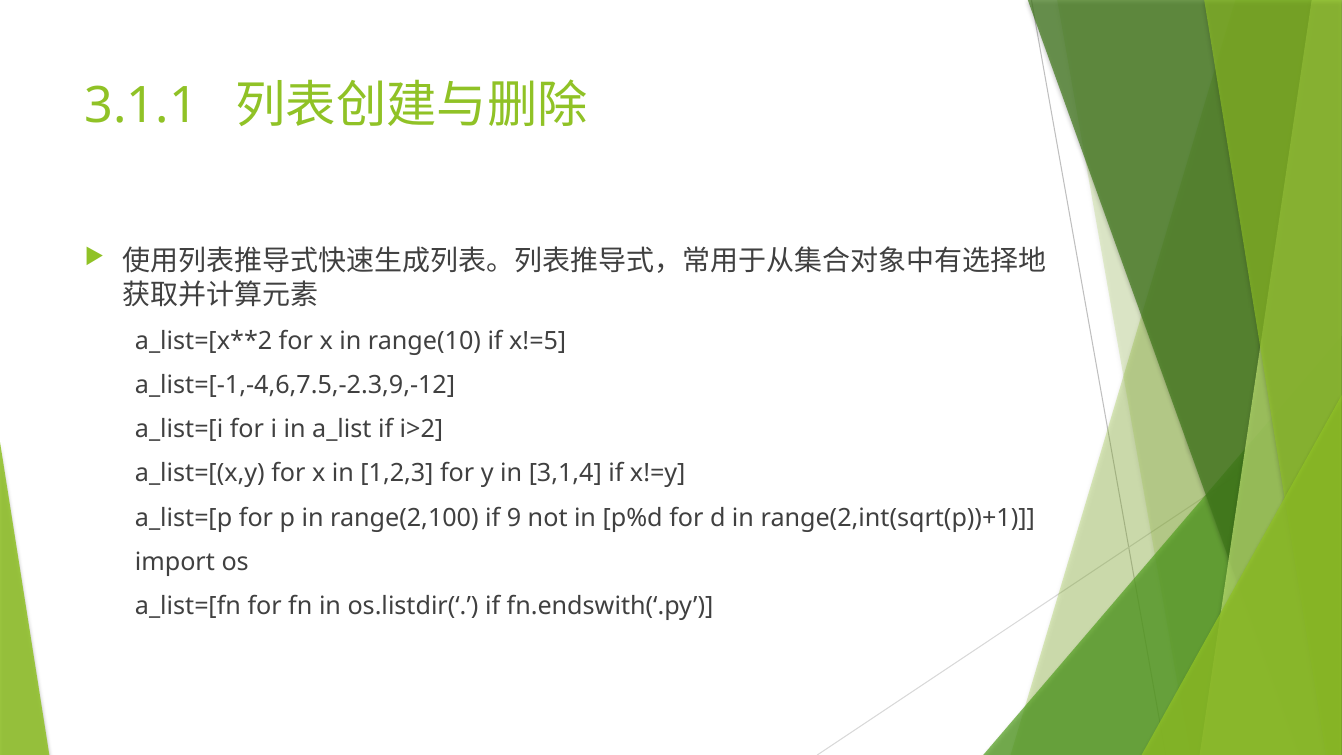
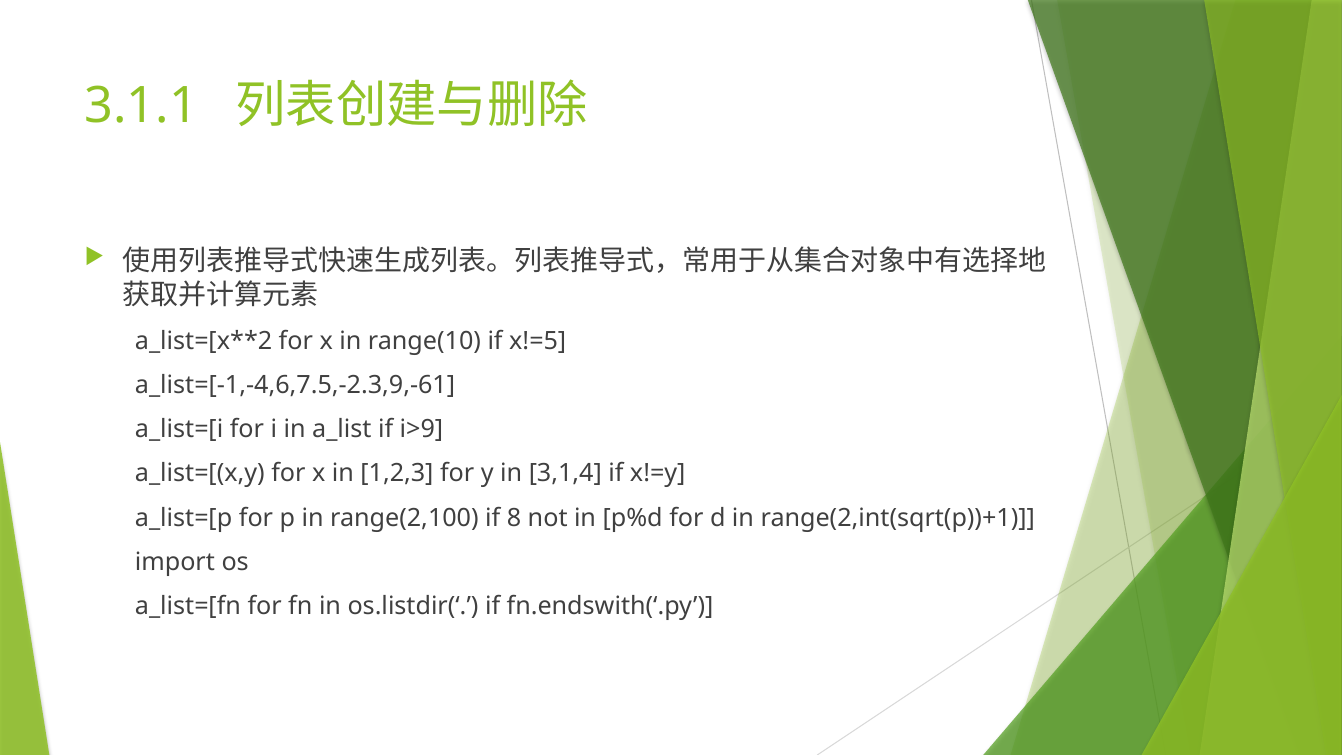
a_list=[-1,-4,6,7.5,-2.3,9,-12: a_list=[-1,-4,6,7.5,-2.3,9,-12 -> a_list=[-1,-4,6,7.5,-2.3,9,-61 (295, 385)
i>2: i>2 -> i>9 (421, 429)
9: 9 -> 8 (514, 518)
